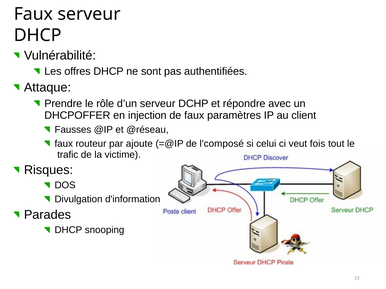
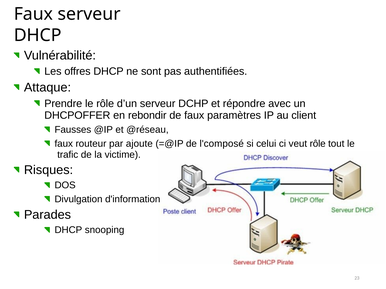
injection: injection -> rebondir (147, 116)
veut fois: fois -> rôle (318, 144)
